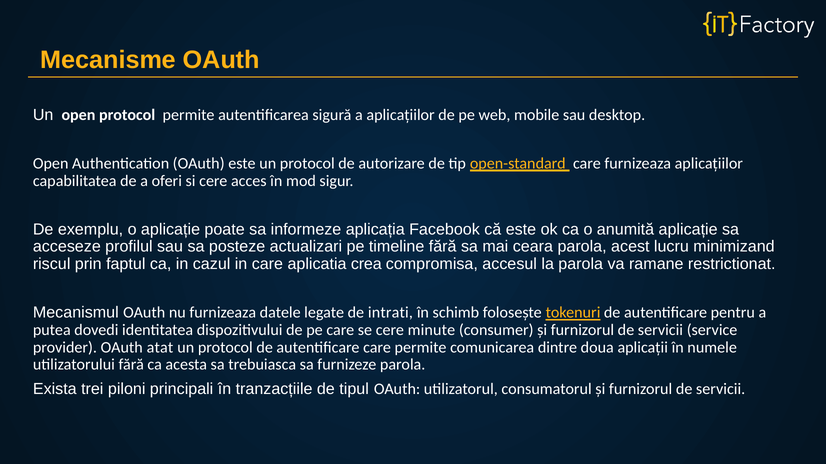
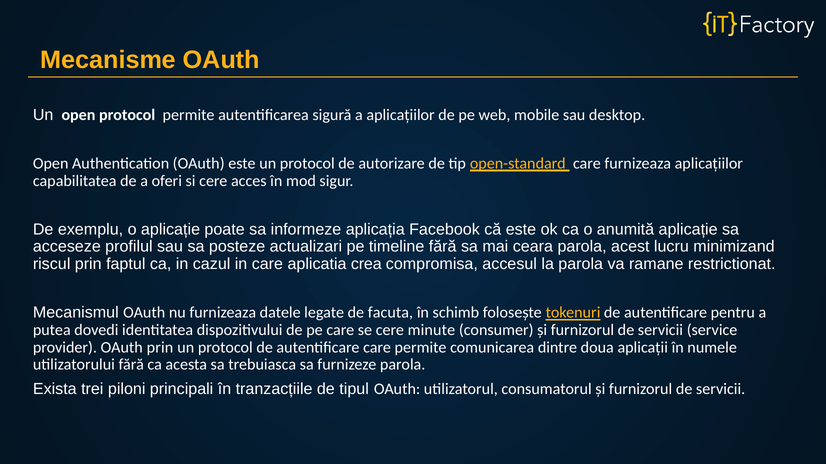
intrati: intrati -> facuta (390, 313)
OAuth atat: atat -> prin (160, 348)
